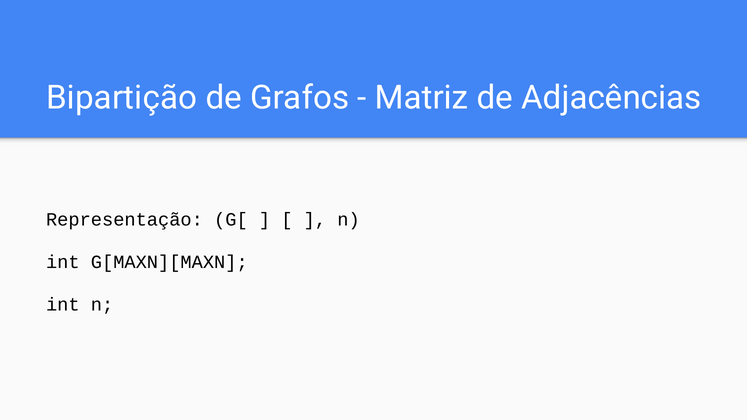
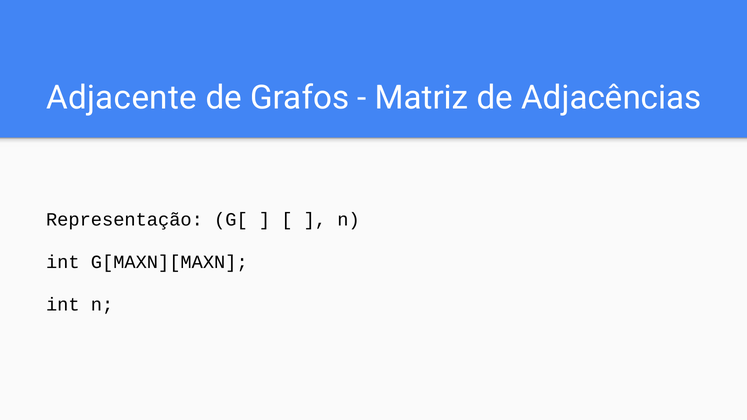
Bipartição: Bipartição -> Adjacente (122, 98)
